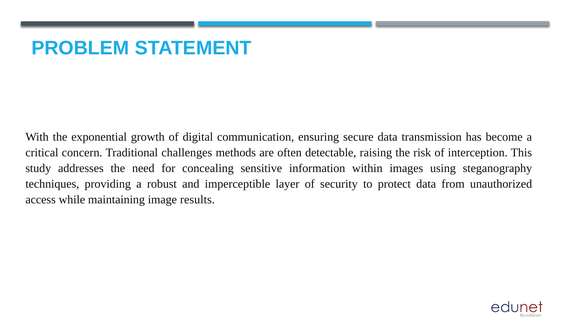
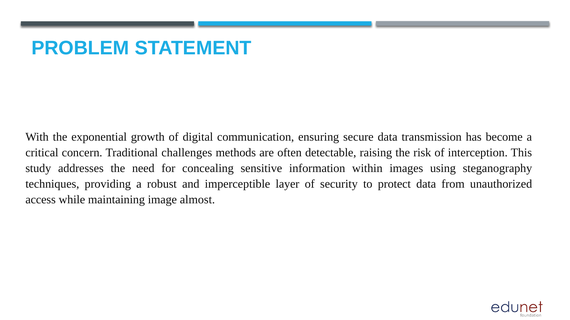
results: results -> almost (197, 200)
